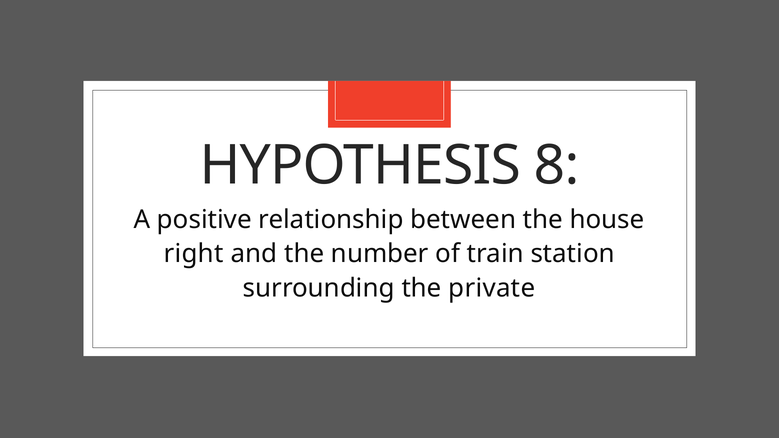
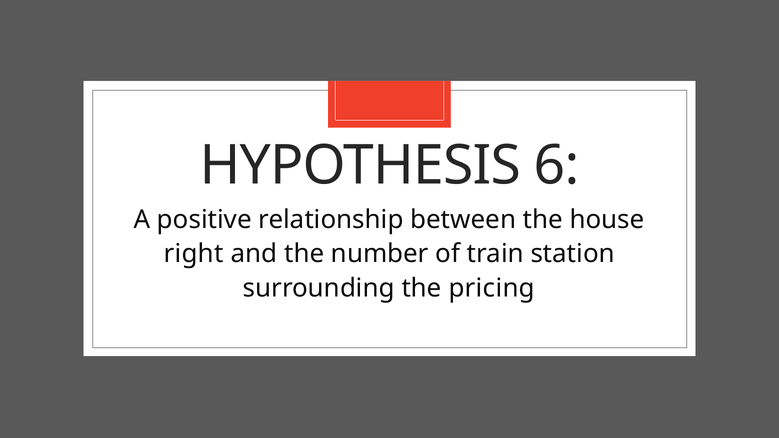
8: 8 -> 6 (557, 165)
private: private -> pricing (492, 288)
